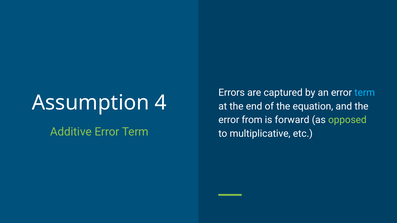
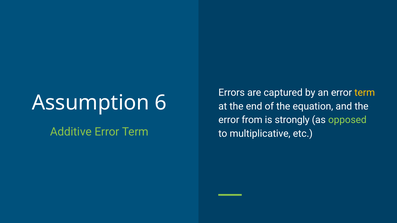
term colour: light blue -> yellow (365, 93)
4: 4 -> 6 (161, 103)
forward: forward -> strongly (292, 120)
